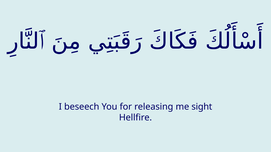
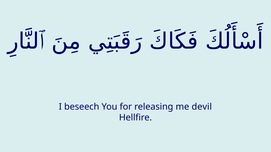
sight: sight -> devil (202, 107)
